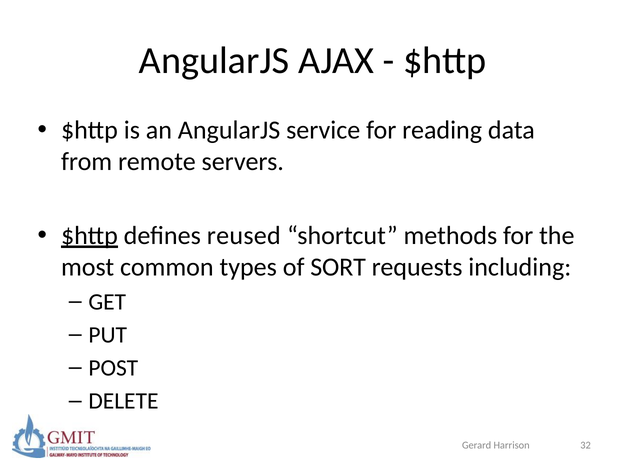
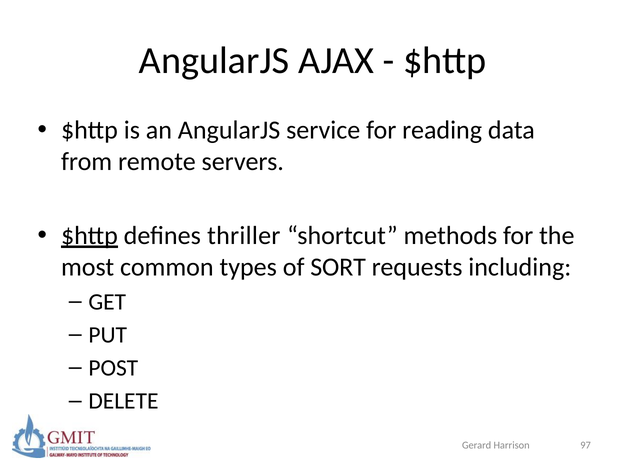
reused: reused -> thriller (244, 235)
32: 32 -> 97 (586, 445)
